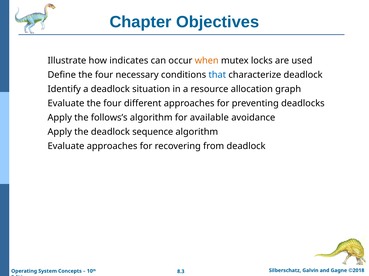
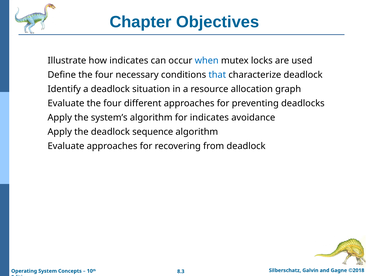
when colour: orange -> blue (207, 61)
follows’s: follows’s -> system’s (109, 118)
for available: available -> indicates (209, 118)
